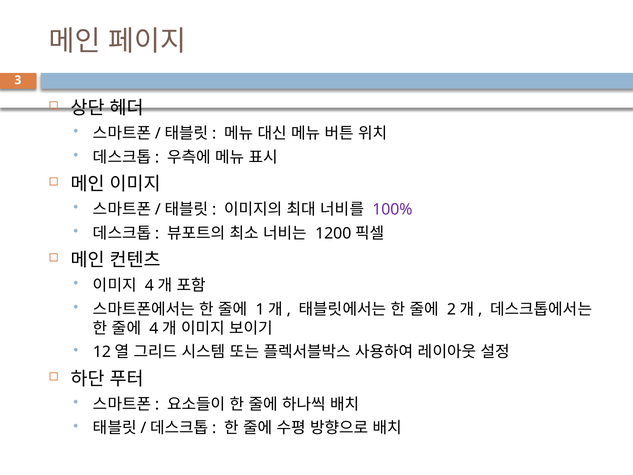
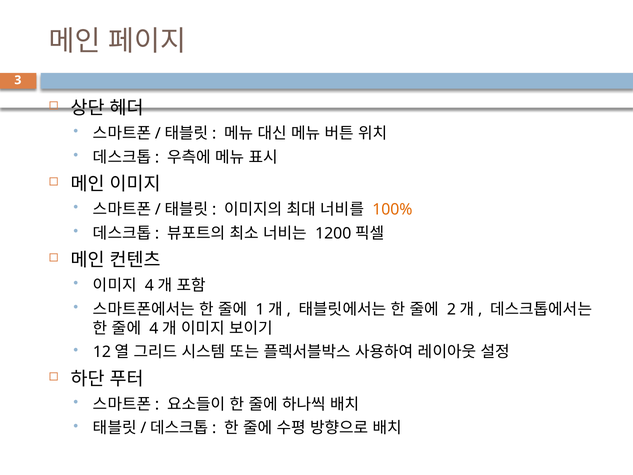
100% colour: purple -> orange (392, 209)
